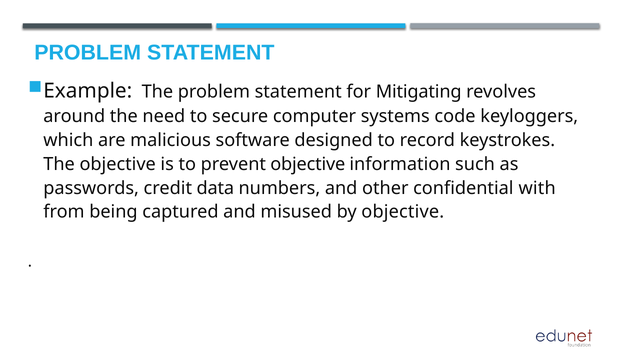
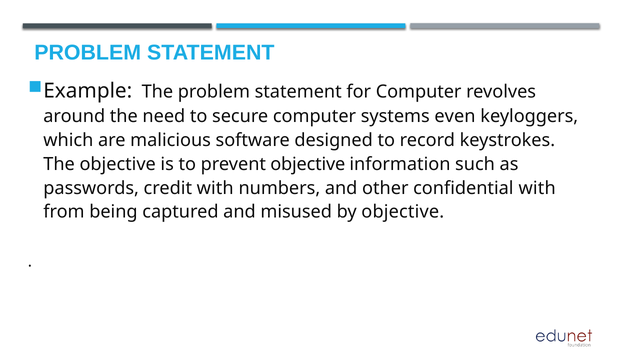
for Mitigating: Mitigating -> Computer (419, 92)
code: code -> even (455, 116)
credit data: data -> with (215, 188)
